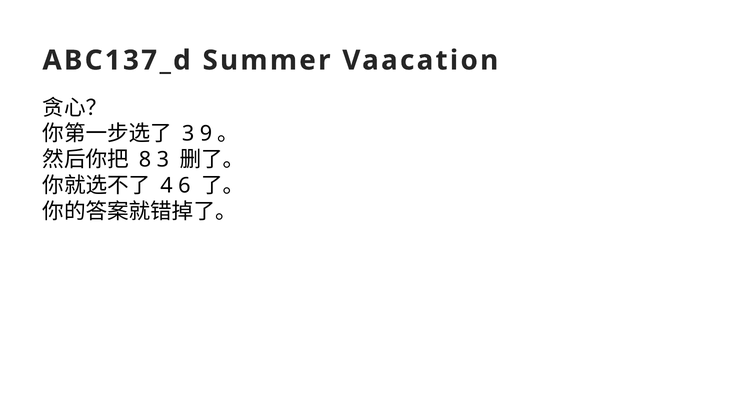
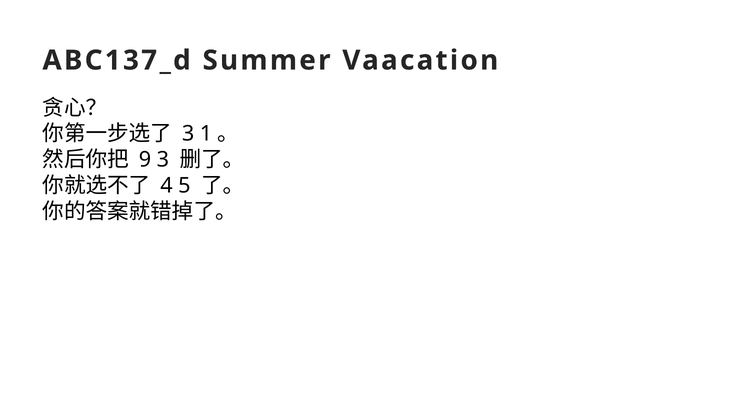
9: 9 -> 1 (206, 134)
8: 8 -> 9 (145, 160)
6: 6 -> 5 (184, 186)
